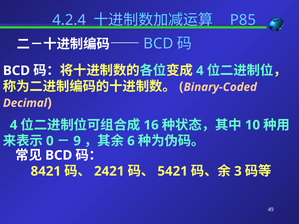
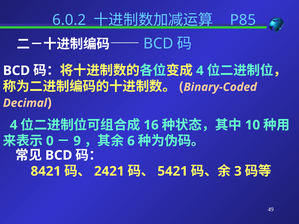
4.2.4: 4.2.4 -> 6.0.2 (69, 20)
